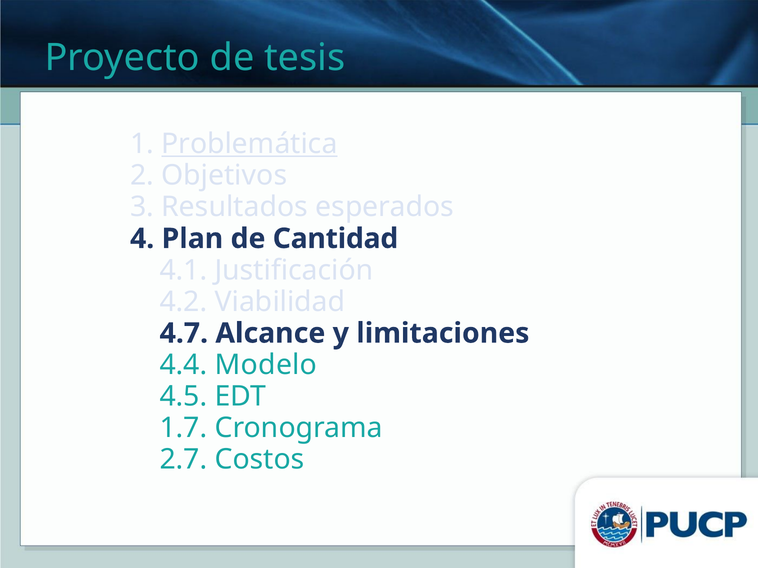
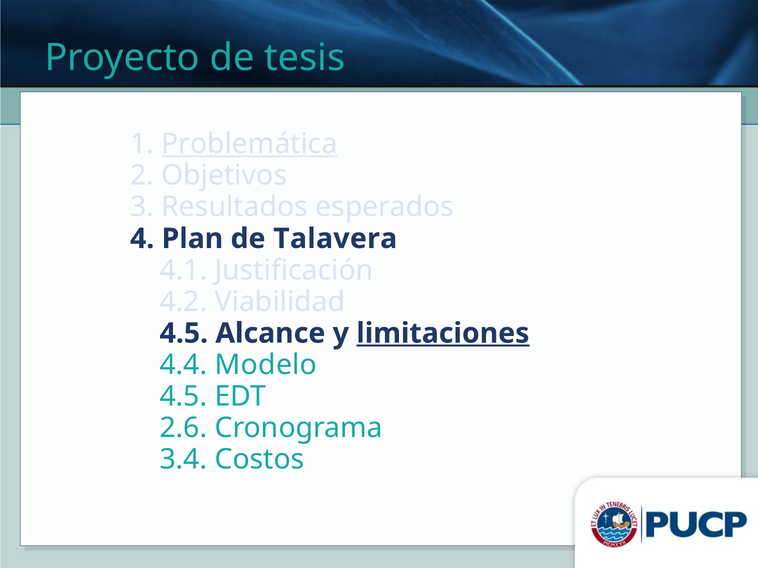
Cantidad: Cantidad -> Talavera (335, 239)
4.7: 4.7 -> 4.5 (184, 334)
limitaciones underline: none -> present (443, 334)
1.7: 1.7 -> 2.6 (183, 428)
2.7: 2.7 -> 3.4 (183, 460)
